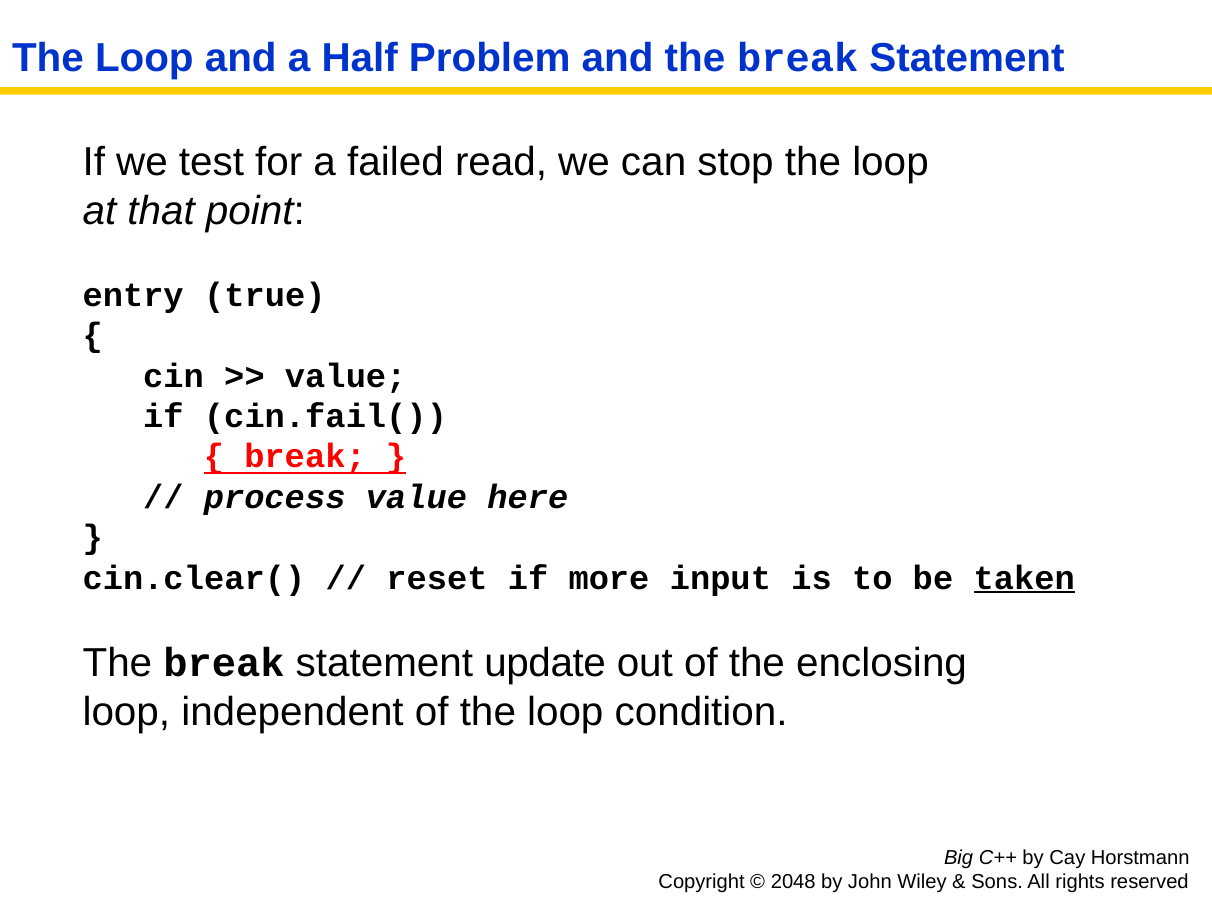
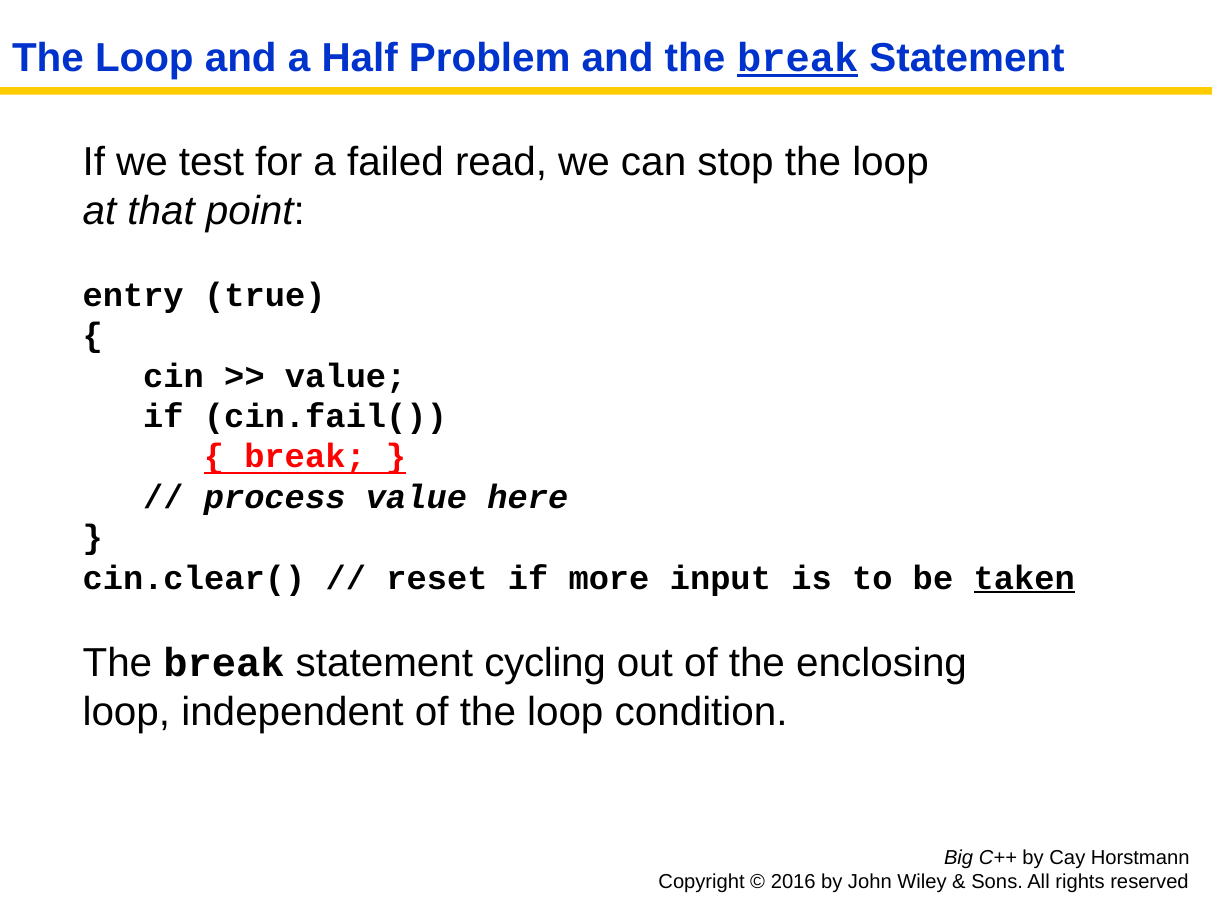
break underline: none -> present (798, 58)
update: update -> cycling (545, 663)
2048: 2048 -> 2016 (793, 882)
